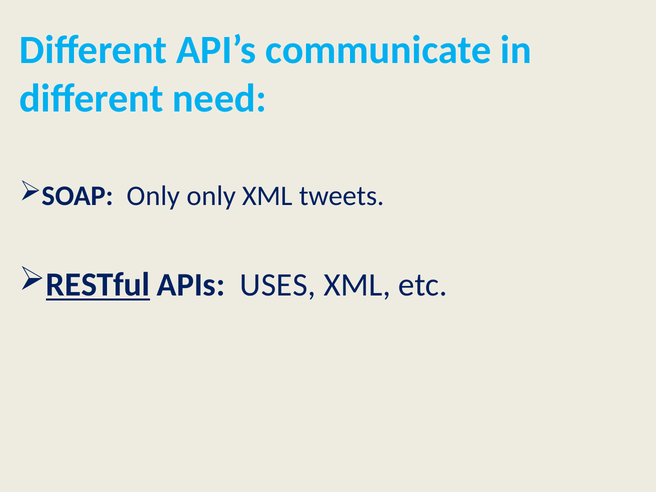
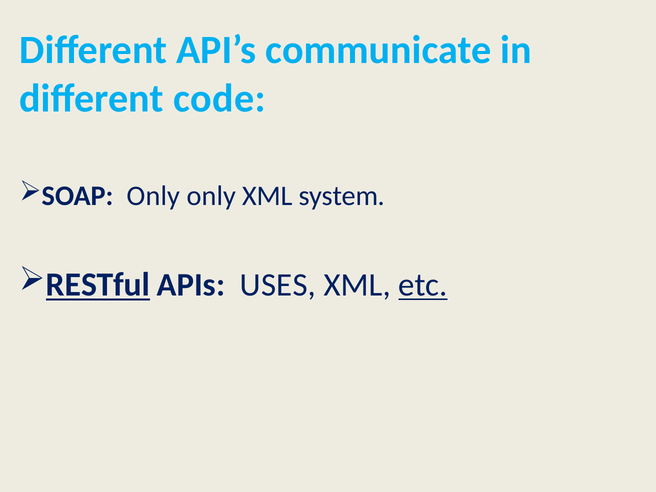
need: need -> code (219, 98)
tweets: tweets -> system (342, 196)
etc underline: none -> present (423, 285)
